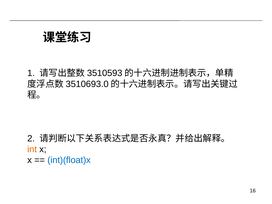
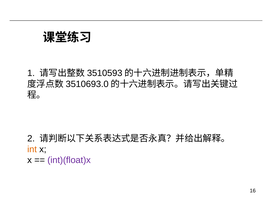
int)(float)x colour: blue -> purple (69, 160)
